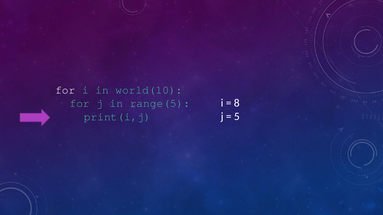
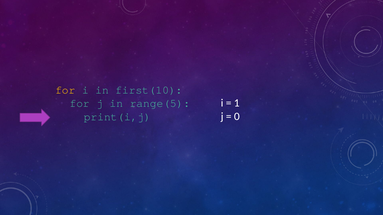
for colour: white -> yellow (65, 90)
world(10: world(10 -> first(10 (149, 90)
8: 8 -> 1 (237, 103)
5: 5 -> 0 (237, 117)
